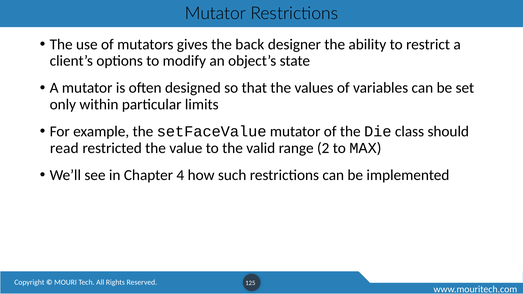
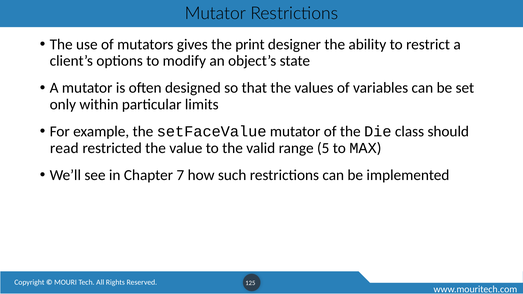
back: back -> print (250, 44)
2: 2 -> 5 (323, 148)
4: 4 -> 7 (180, 175)
